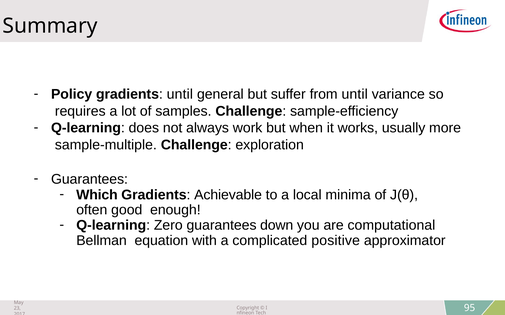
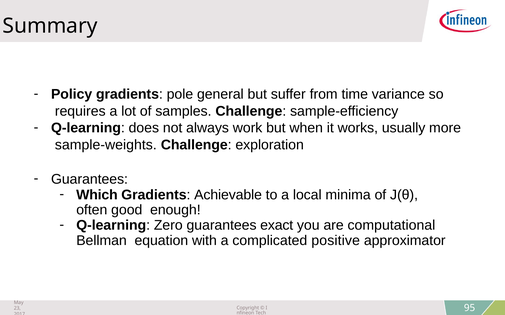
gradients until: until -> pole (180, 95)
from until: until -> time (355, 95)
sample-multiple: sample-multiple -> sample-weights (106, 145)
down: down -> exact (277, 226)
